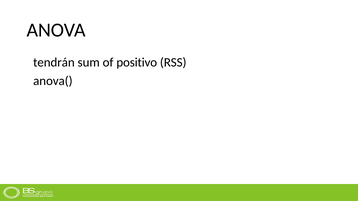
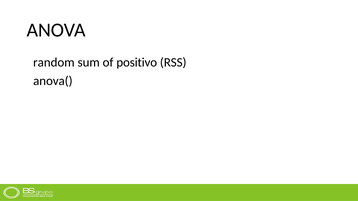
tendrán: tendrán -> random (54, 63)
